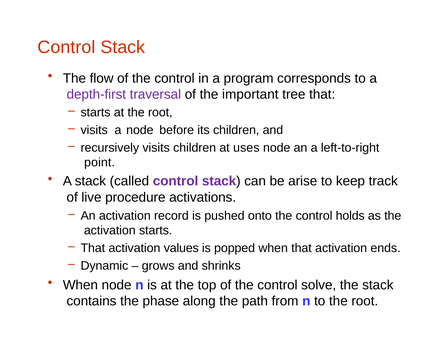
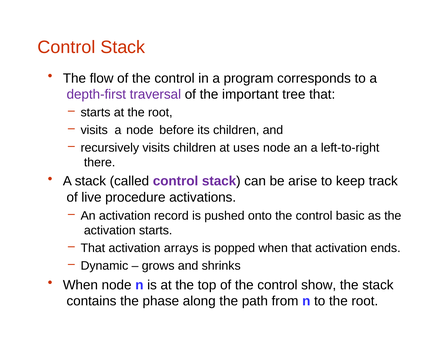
point: point -> there (100, 163)
holds: holds -> basic (350, 216)
values: values -> arrays (181, 248)
solve: solve -> show (319, 285)
